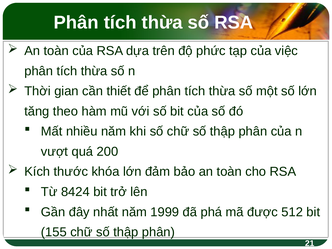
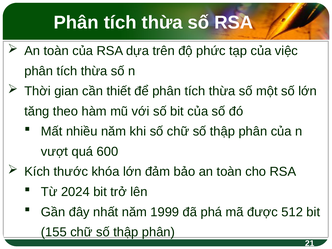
200: 200 -> 600 (107, 152)
8424: 8424 -> 2024 (75, 192)
